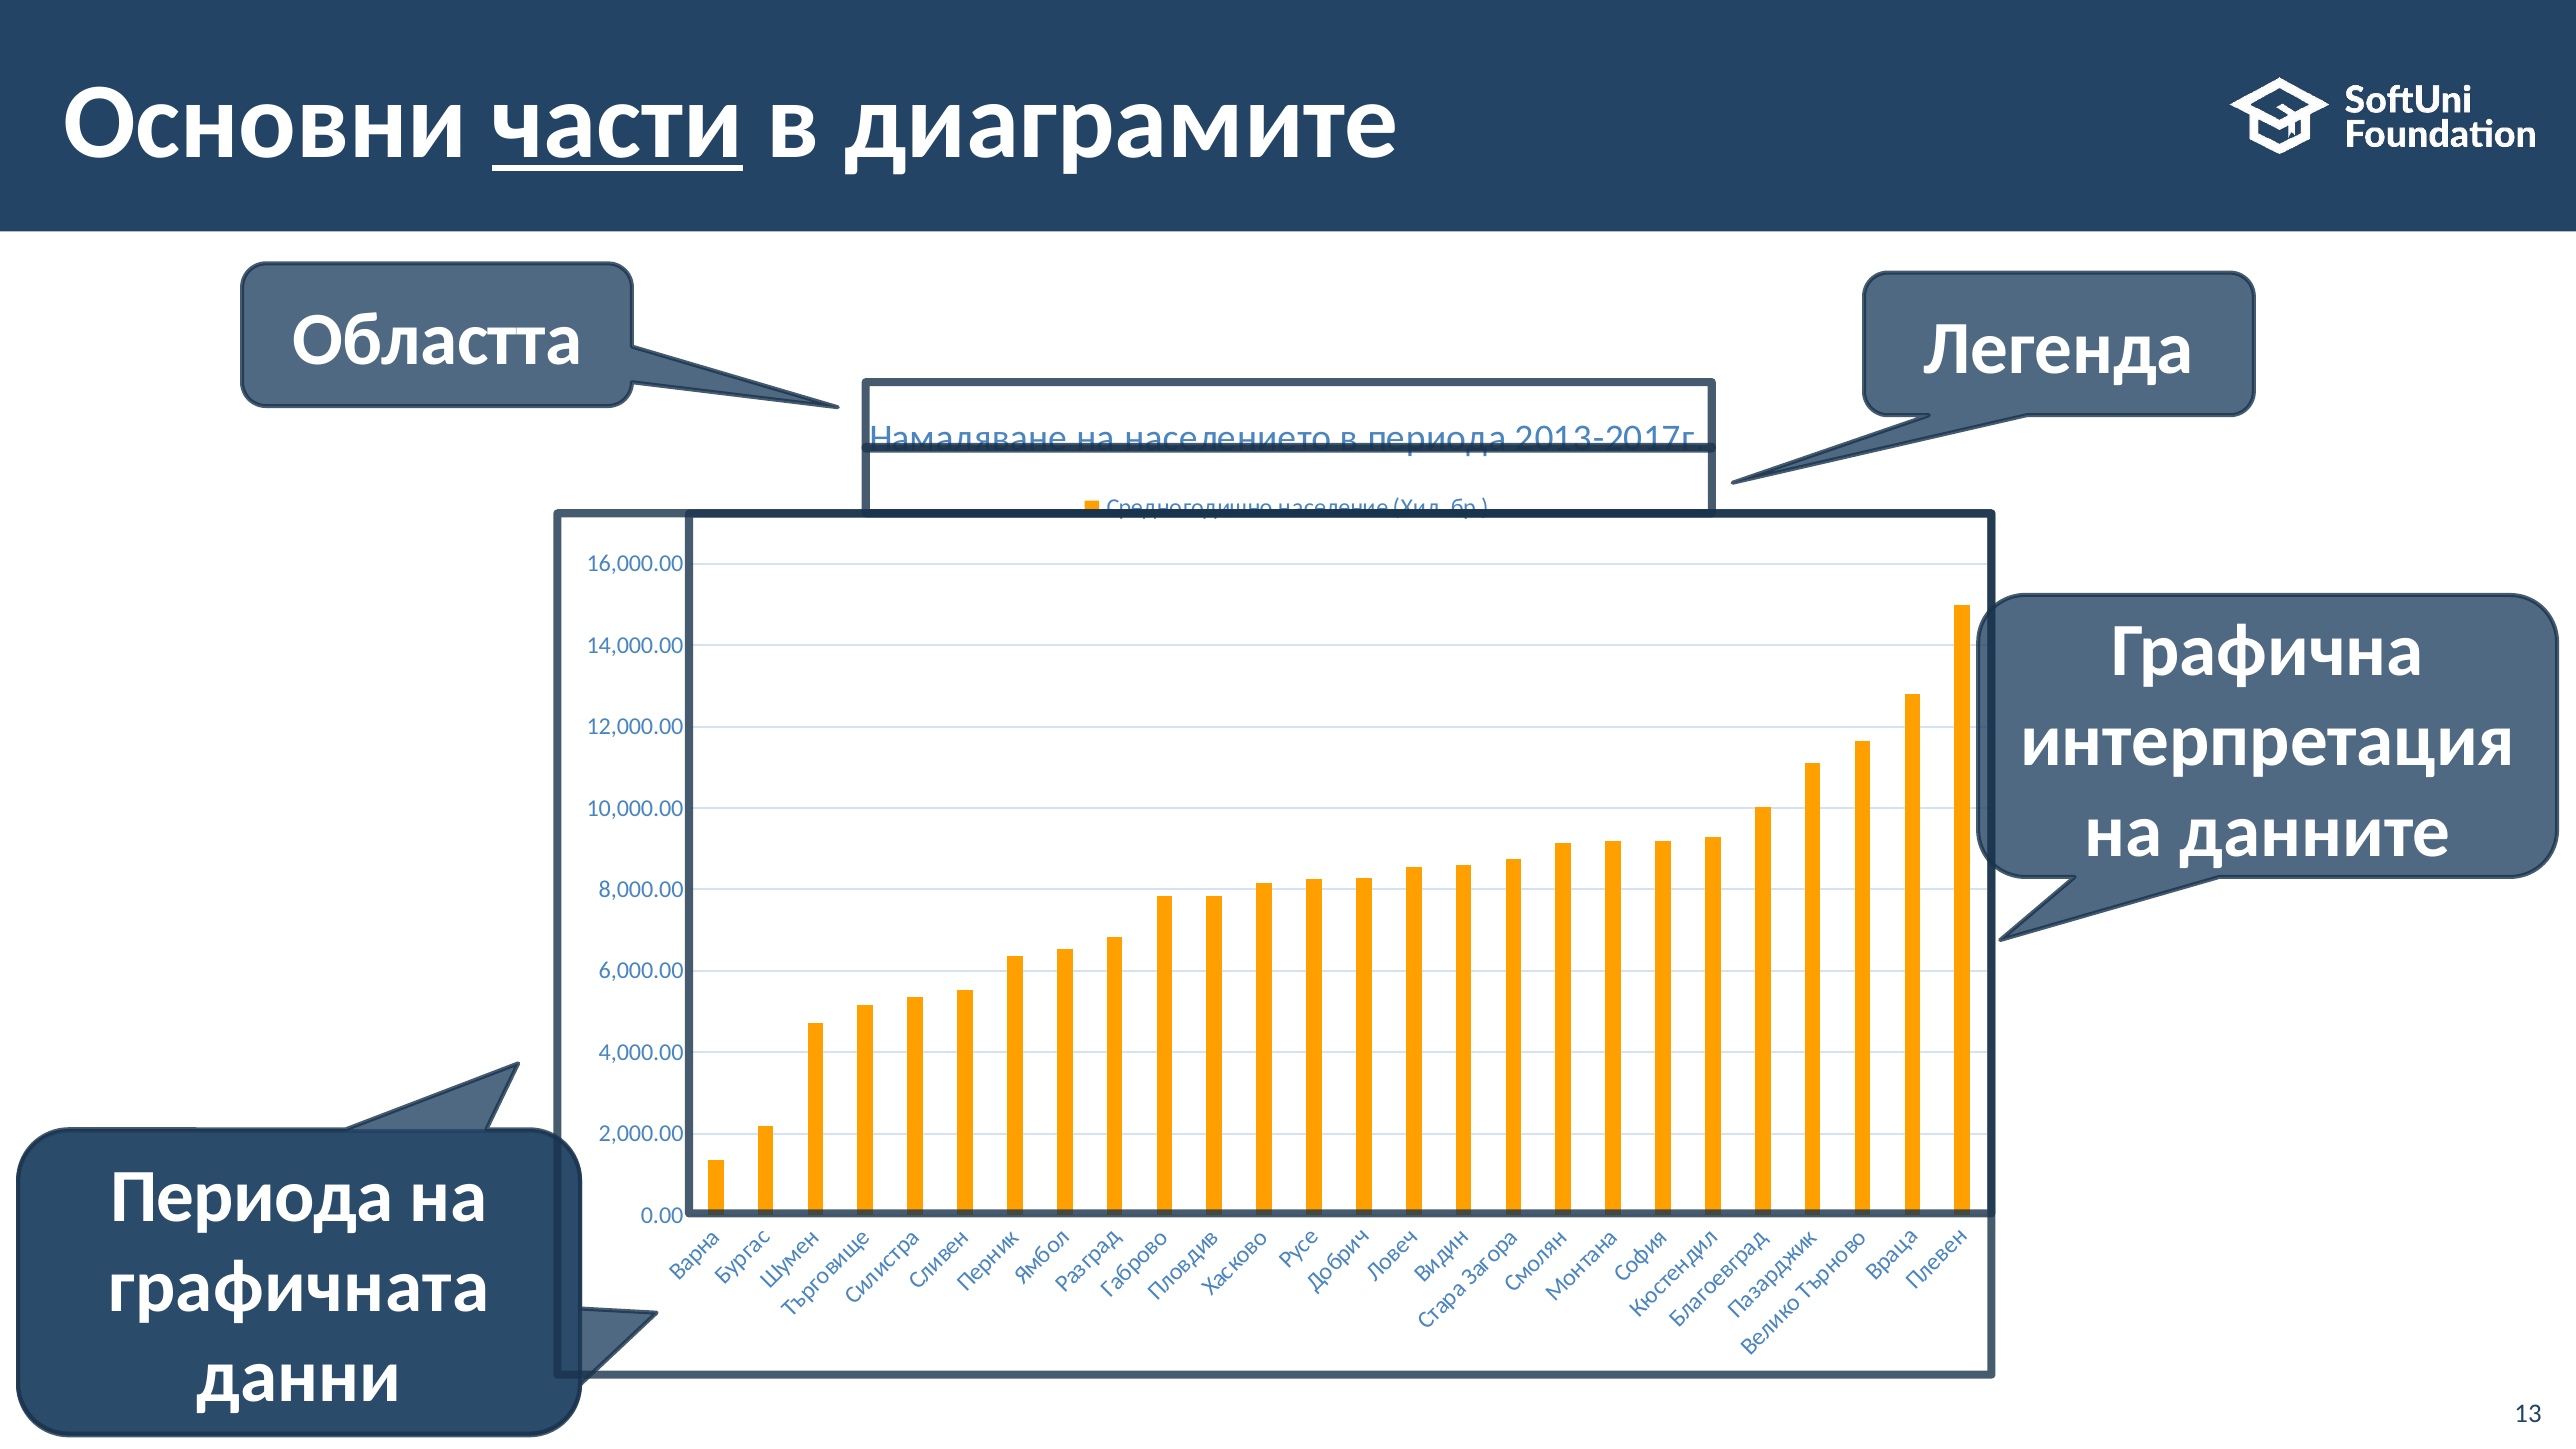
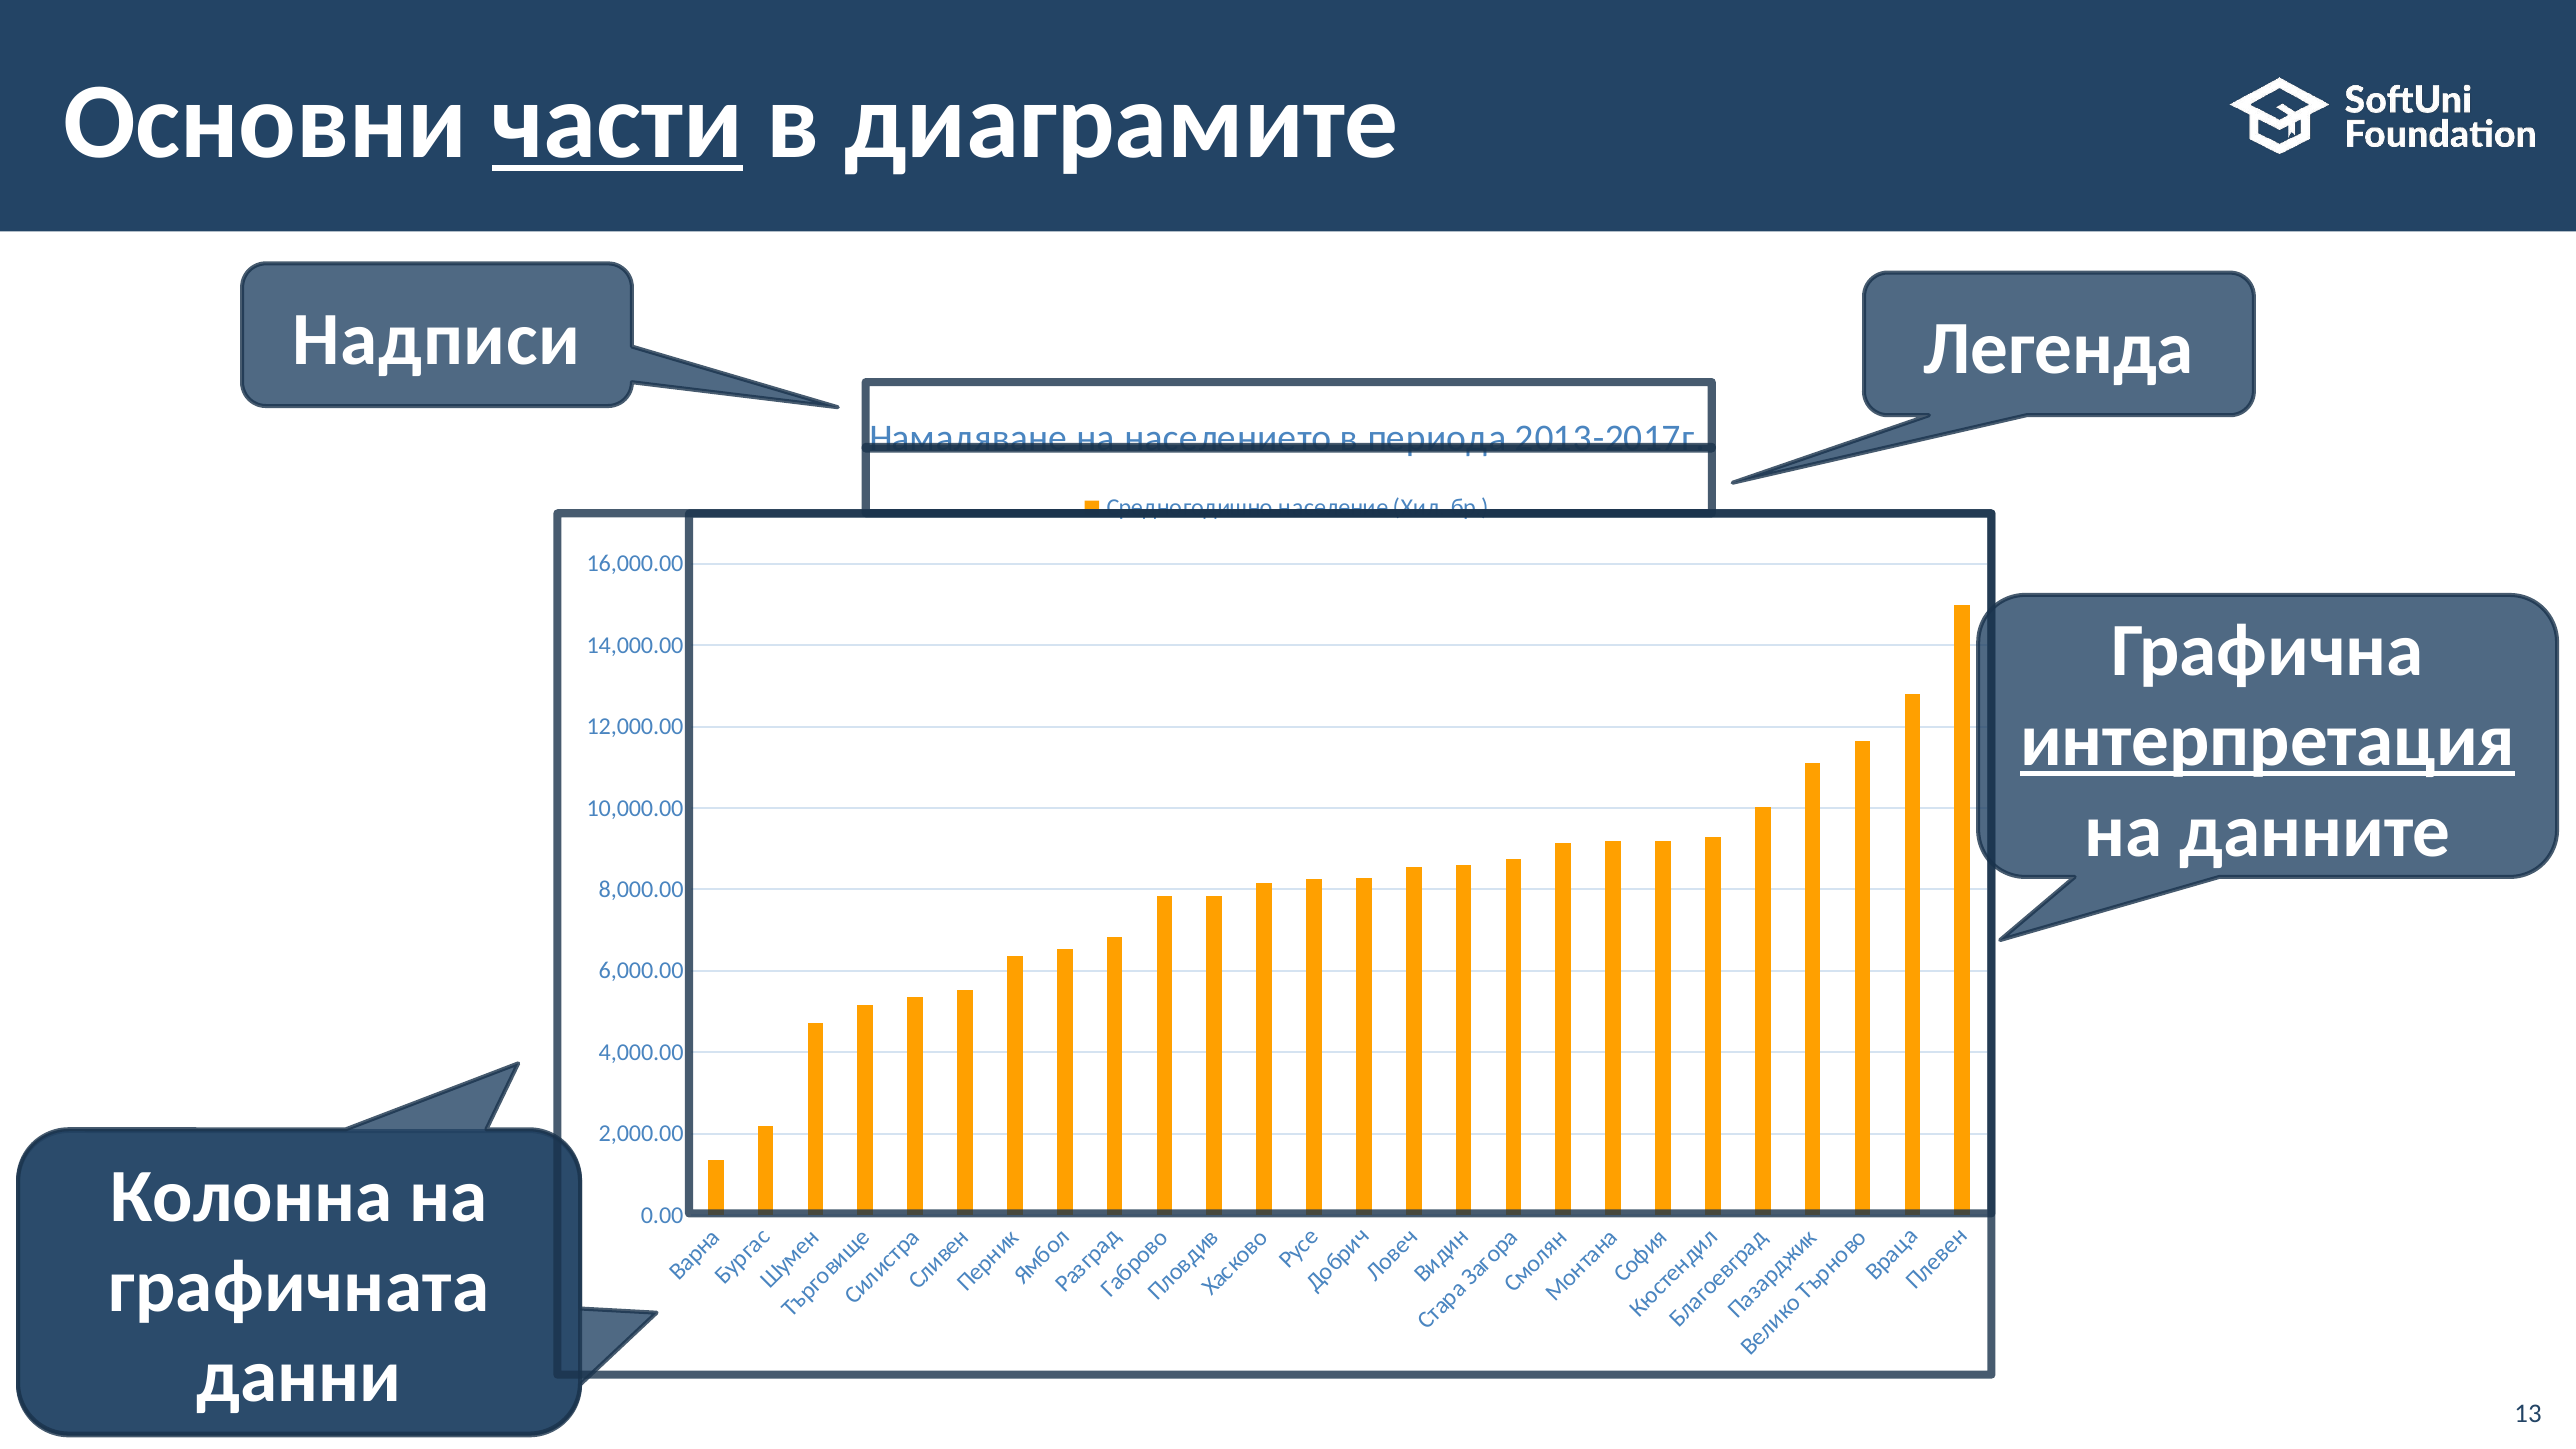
Областта: Областта -> Надписи (437, 340)
интерпретация underline: none -> present (2268, 741)
Периода: Периода -> Колонна (251, 1196)
